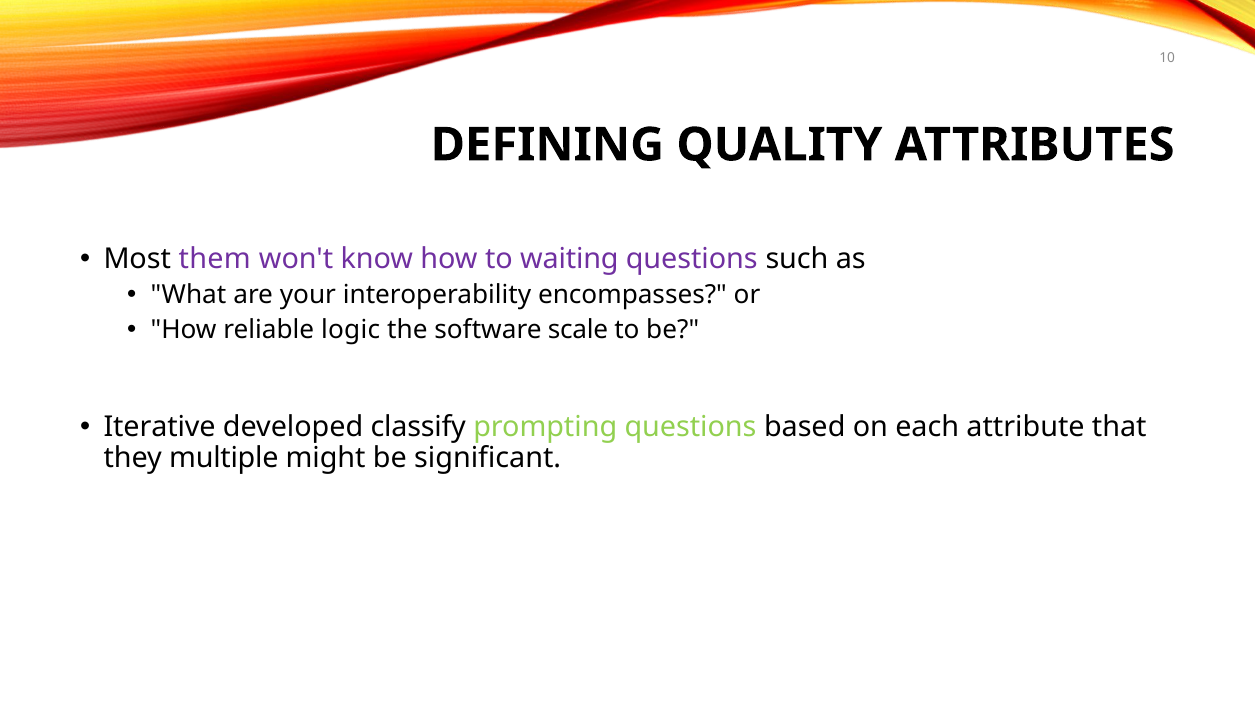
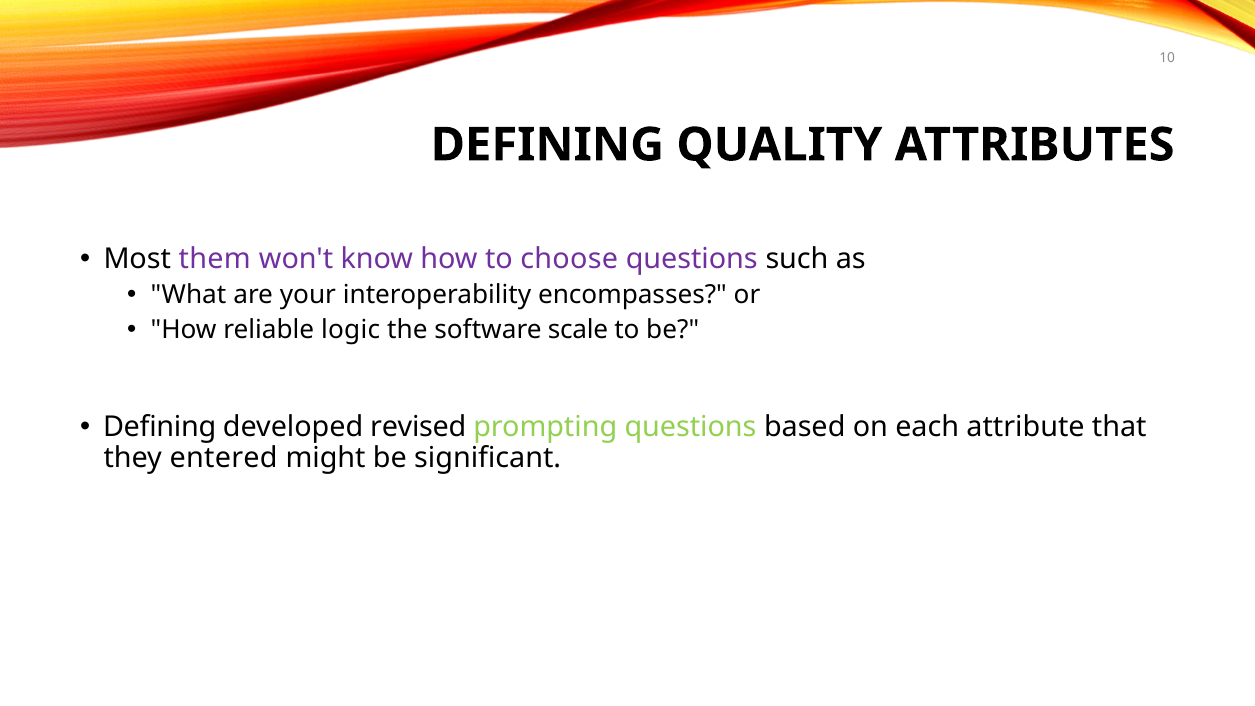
waiting: waiting -> choose (569, 259)
Iterative: Iterative -> Defining (160, 427)
classify: classify -> revised (418, 427)
multiple: multiple -> entered (224, 458)
